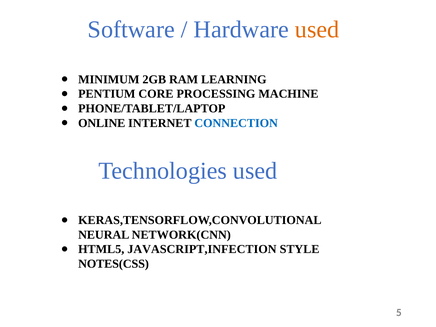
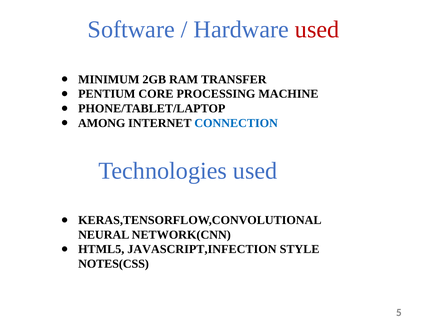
used colour: orange -> red (317, 29)
LEARNING: LEARNING -> TRANSFER (234, 79)
ONLINE: ONLINE -> AMONG (102, 123)
